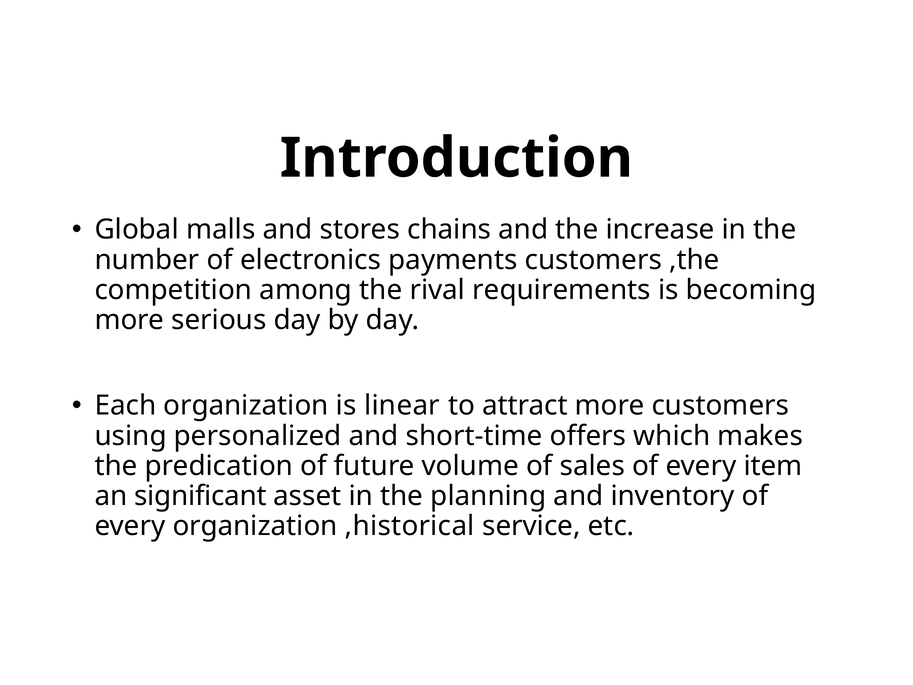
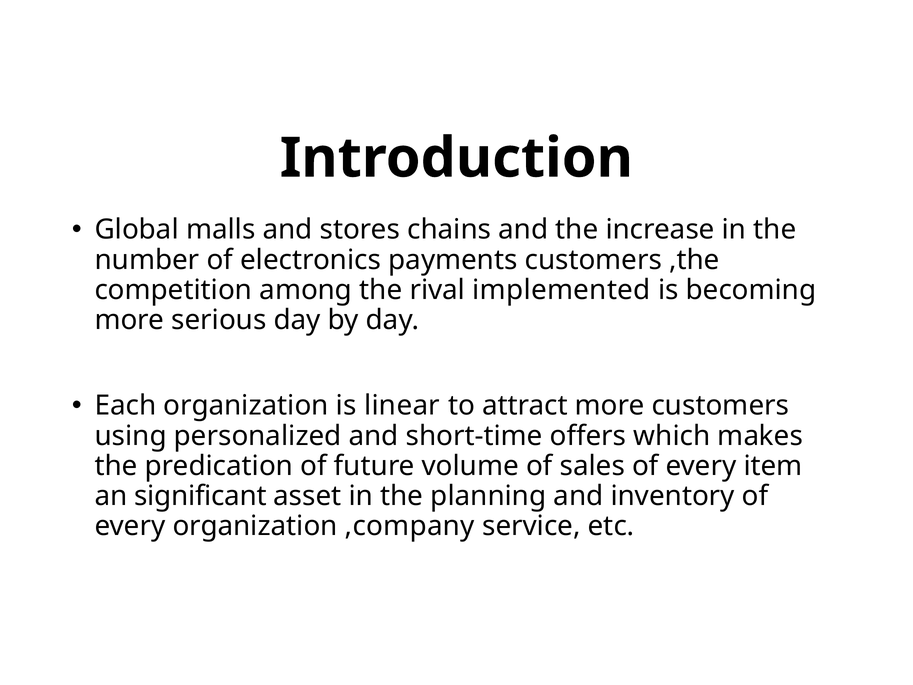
requirements: requirements -> implemented (561, 290)
,historical: ,historical -> ,company (410, 526)
